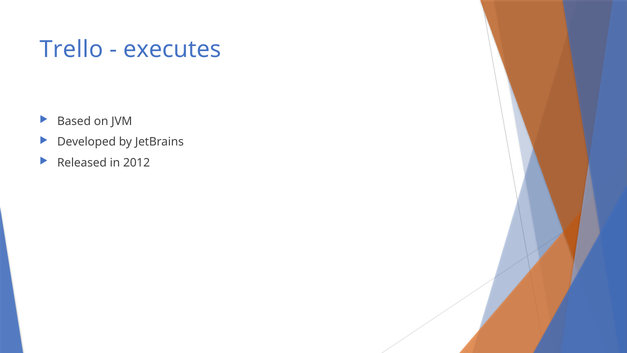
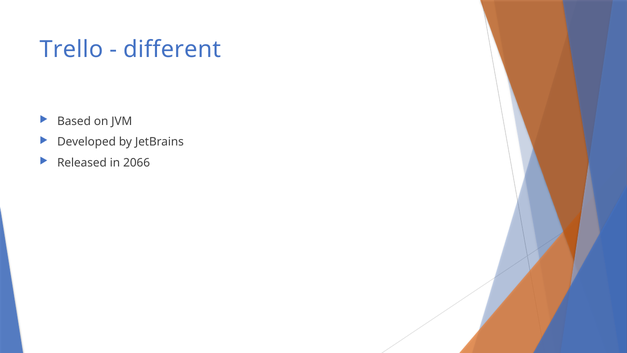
executes: executes -> different (172, 49)
2012: 2012 -> 2066 (137, 163)
